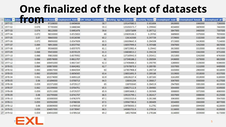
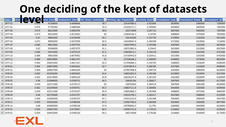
finalized: finalized -> deciding (65, 9)
from: from -> level (32, 20)
